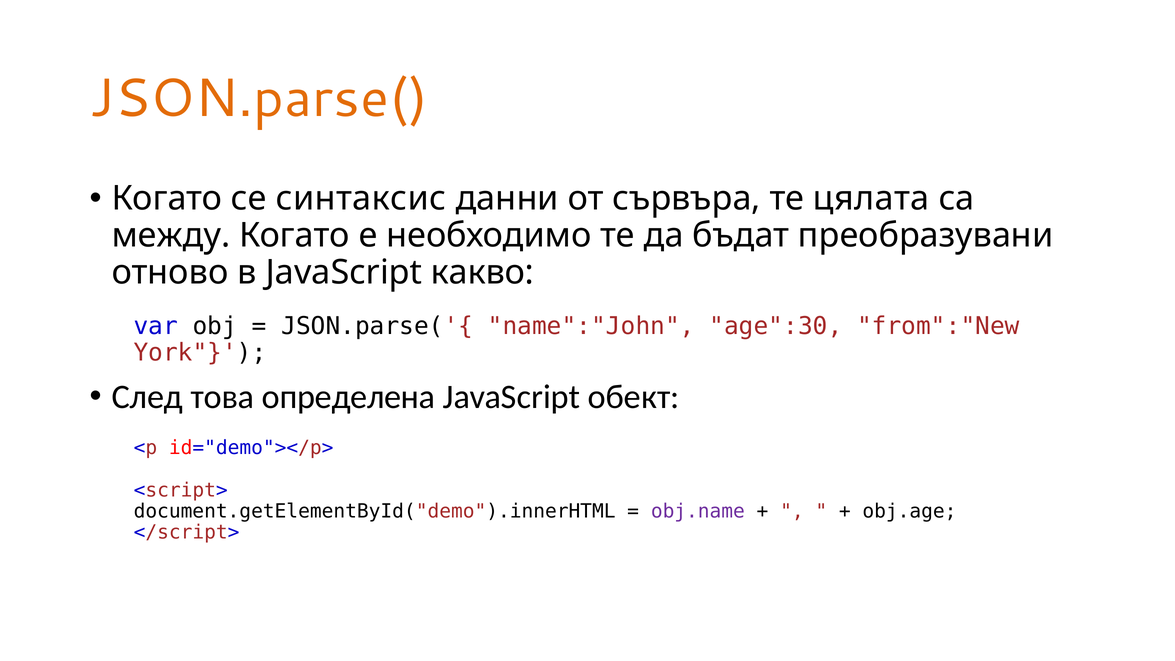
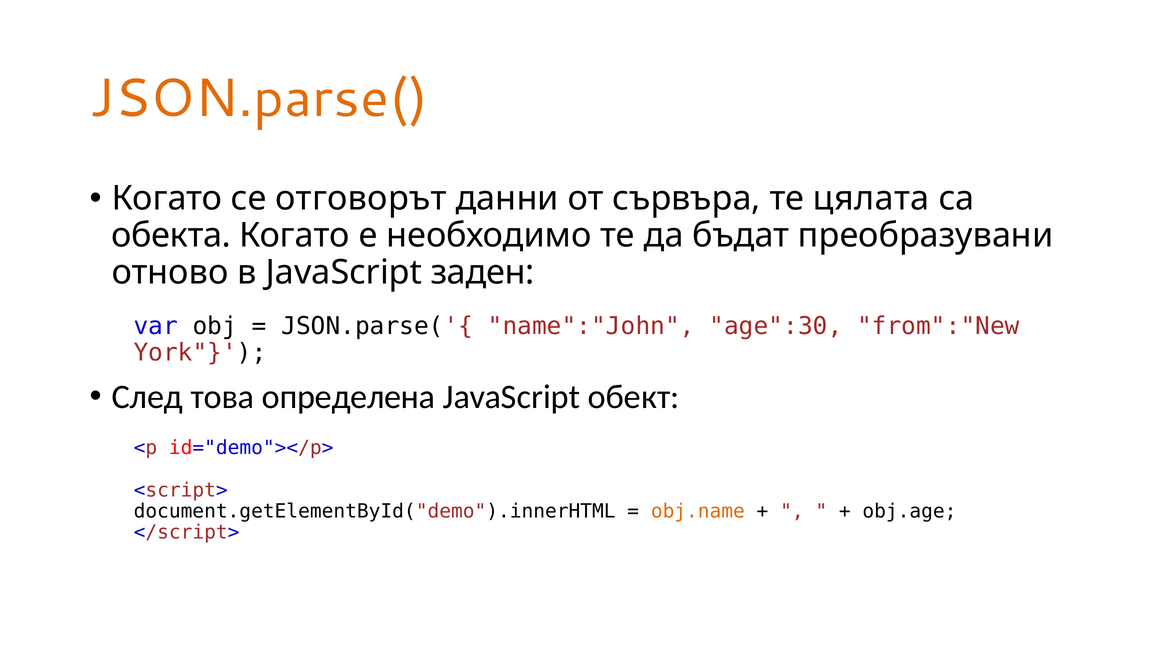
синтаксис: синтаксис -> отговорът (361, 199)
между: между -> обекта (171, 236)
какво: какво -> заден (483, 272)
obj.name colour: purple -> orange (698, 511)
